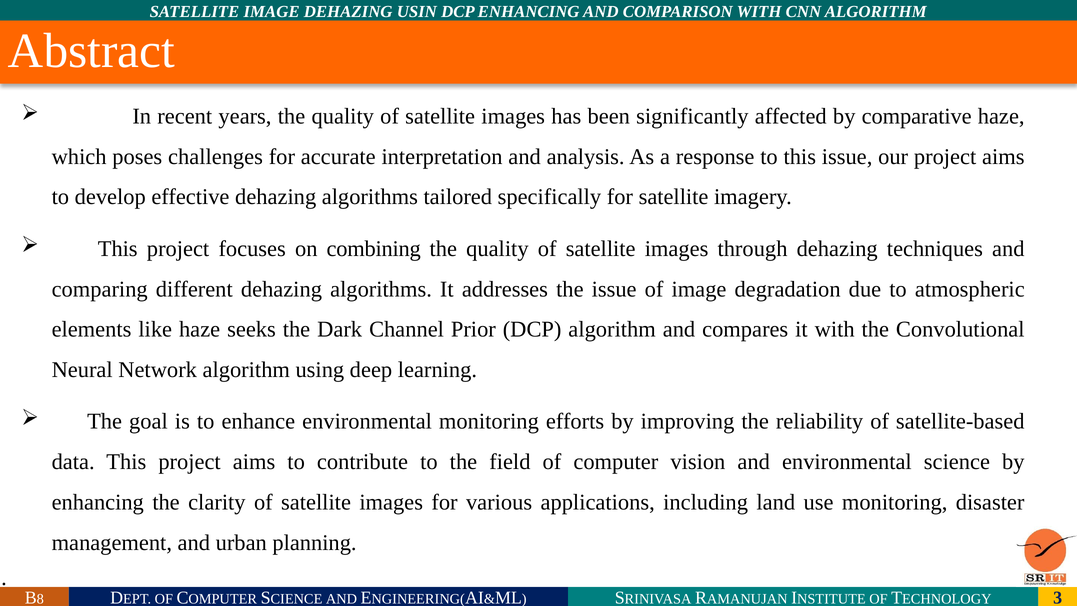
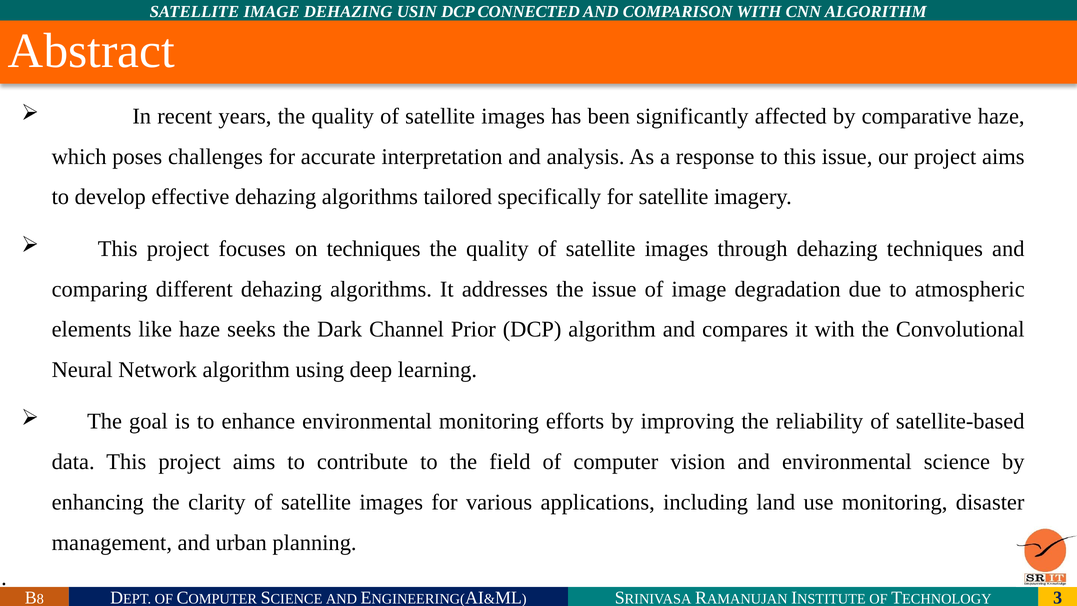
DCP ENHANCING: ENHANCING -> CONNECTED (529, 11)
on combining: combining -> techniques (374, 249)
